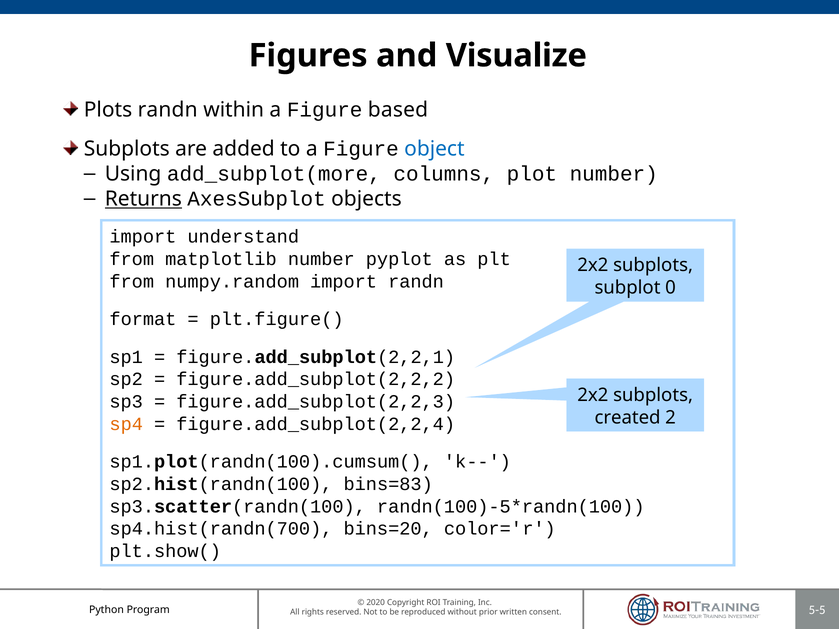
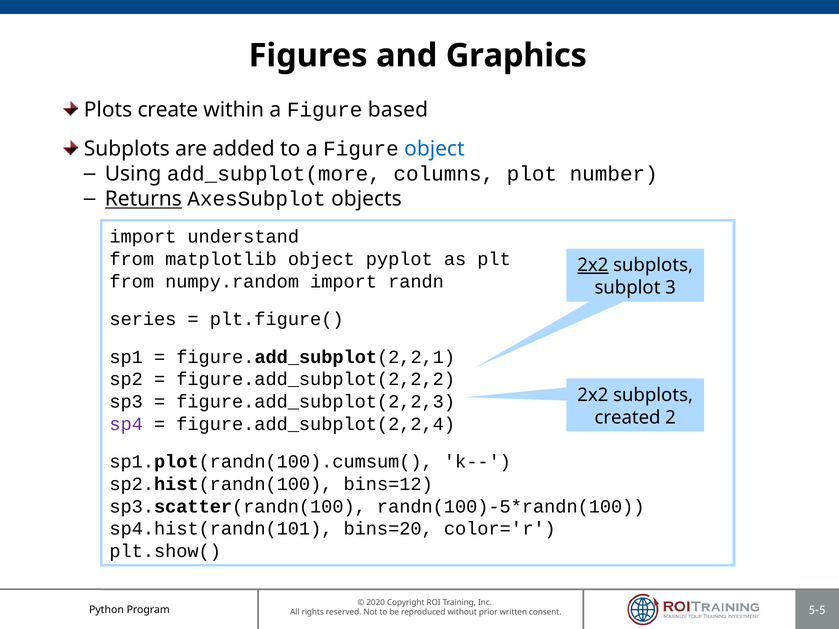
Visualize: Visualize -> Graphics (516, 56)
Plots randn: randn -> create (168, 110)
matplotlib number: number -> object (321, 259)
2x2 underline: none -> present (593, 265)
0: 0 -> 3 (671, 288)
format: format -> series (143, 319)
sp4 colour: orange -> purple (126, 424)
bins=83: bins=83 -> bins=12 (388, 484)
sp4.hist(randn(700: sp4.hist(randn(700 -> sp4.hist(randn(101 (221, 529)
